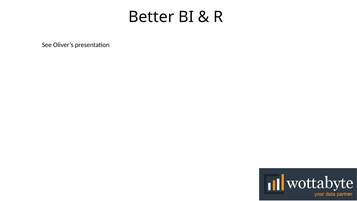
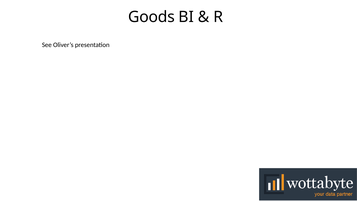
Better: Better -> Goods (151, 17)
